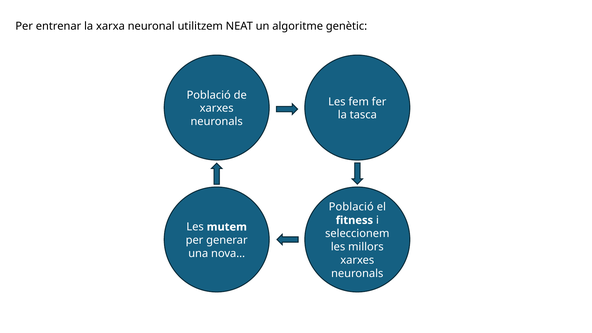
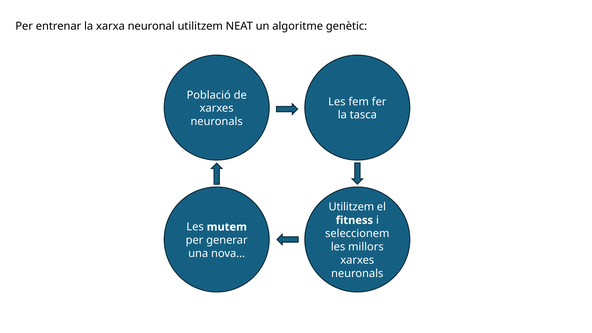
Població: Població -> Utilitzem (351, 207)
